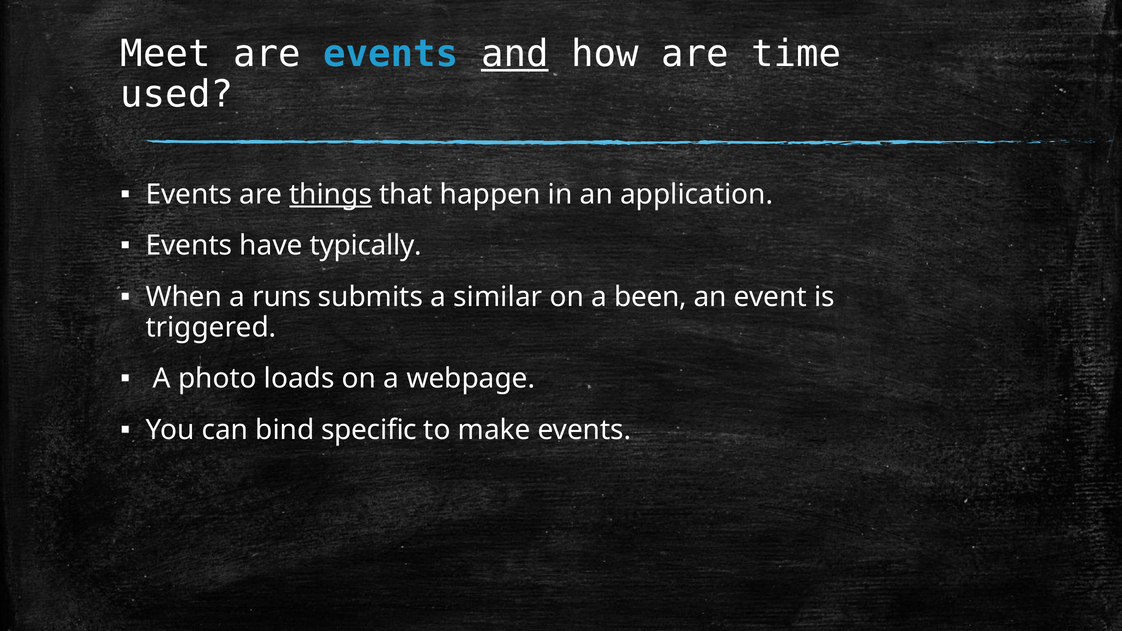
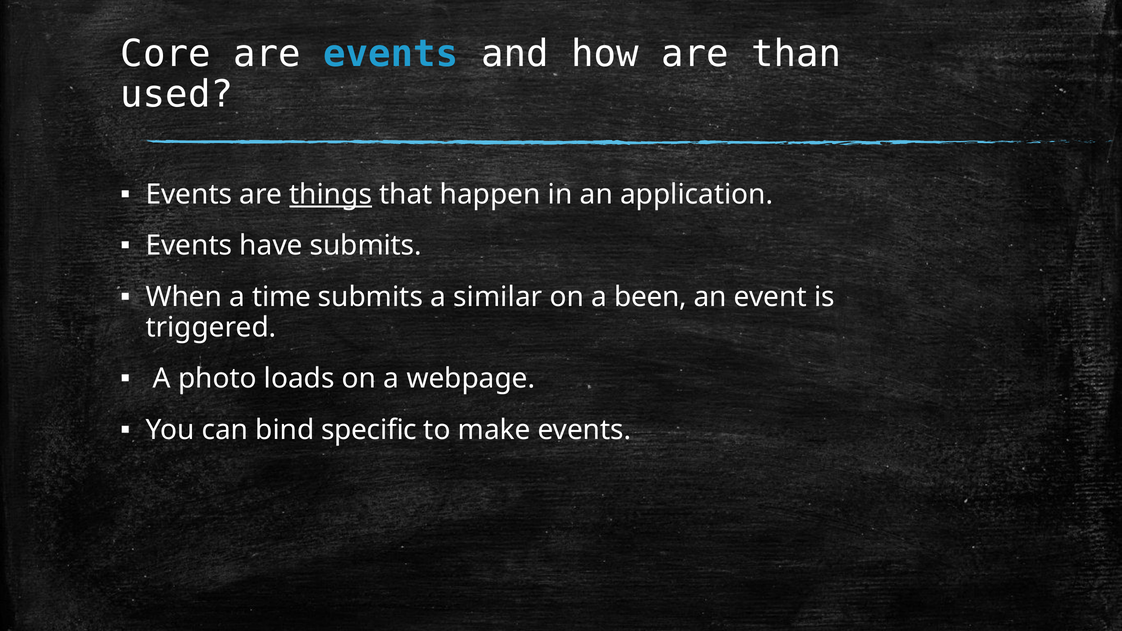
Meet: Meet -> Core (166, 54)
and underline: present -> none (515, 54)
time: time -> than (796, 54)
have typically: typically -> submits (366, 246)
runs: runs -> time (282, 297)
